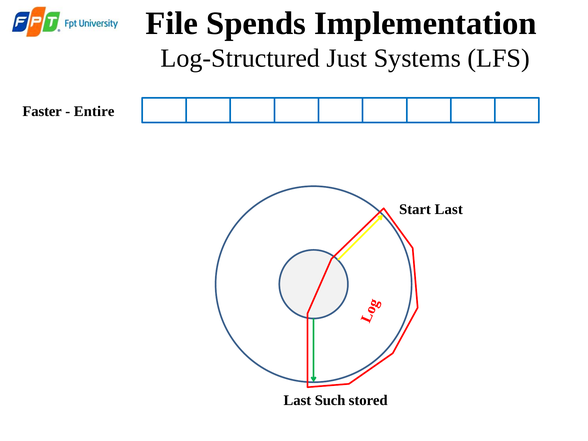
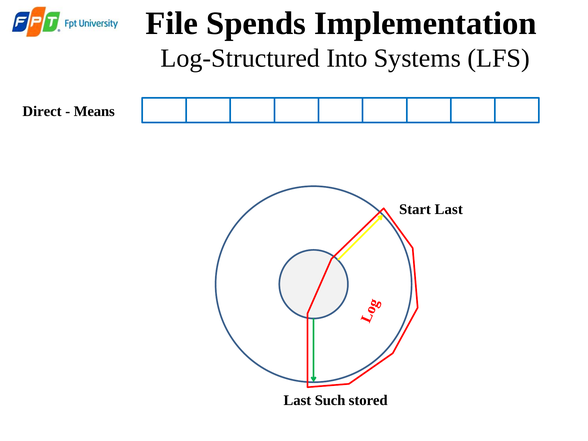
Just: Just -> Into (347, 58)
Faster: Faster -> Direct (42, 111)
Entire: Entire -> Means (94, 111)
